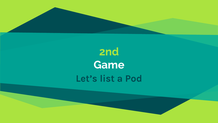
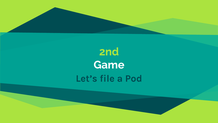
list: list -> file (107, 78)
